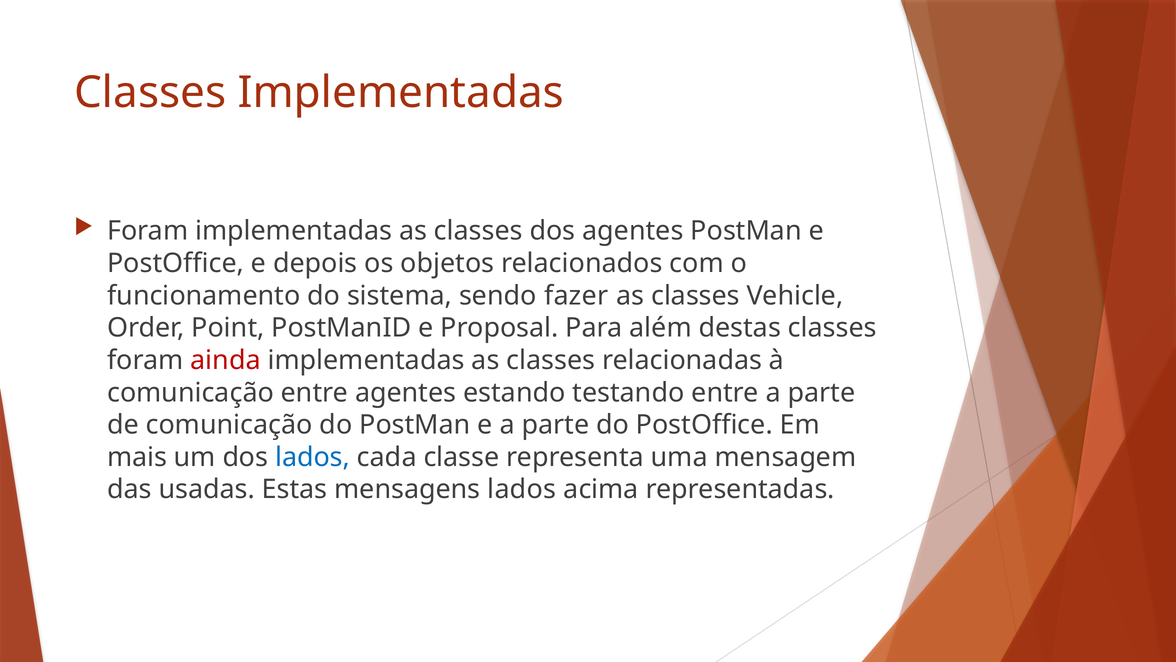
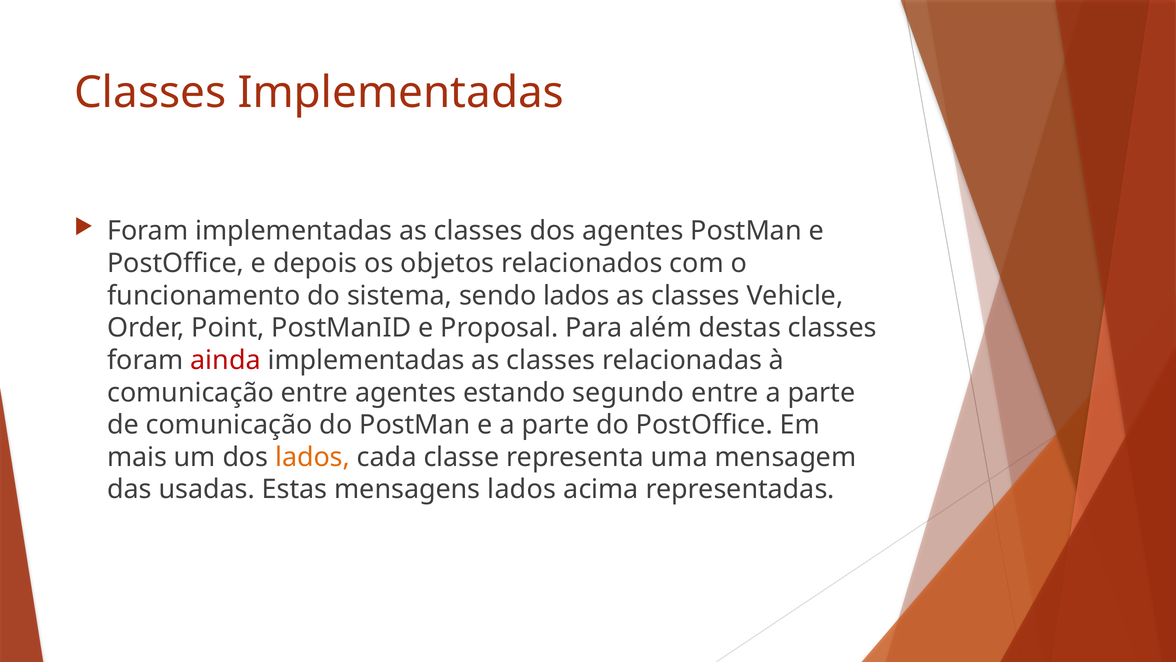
sendo fazer: fazer -> lados (577, 295)
testando: testando -> segundo (628, 392)
lados colour: blue -> orange (313, 457)
